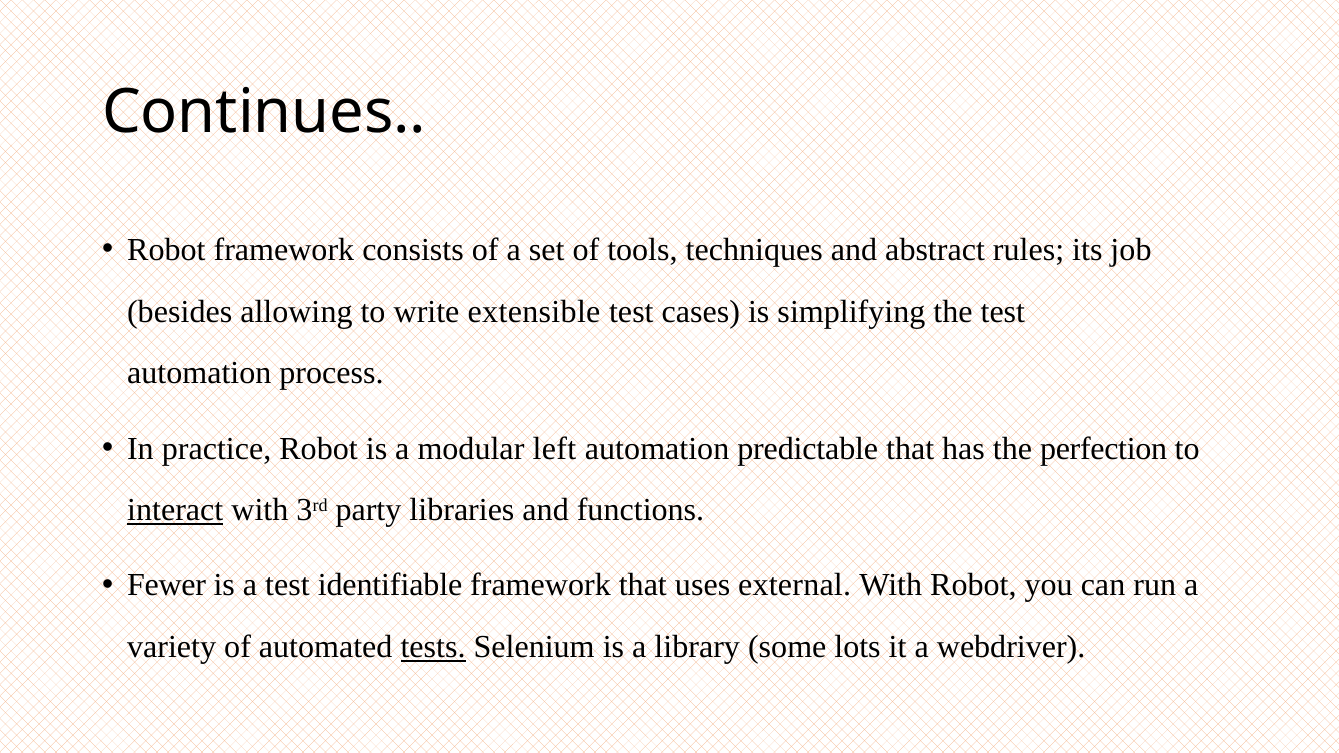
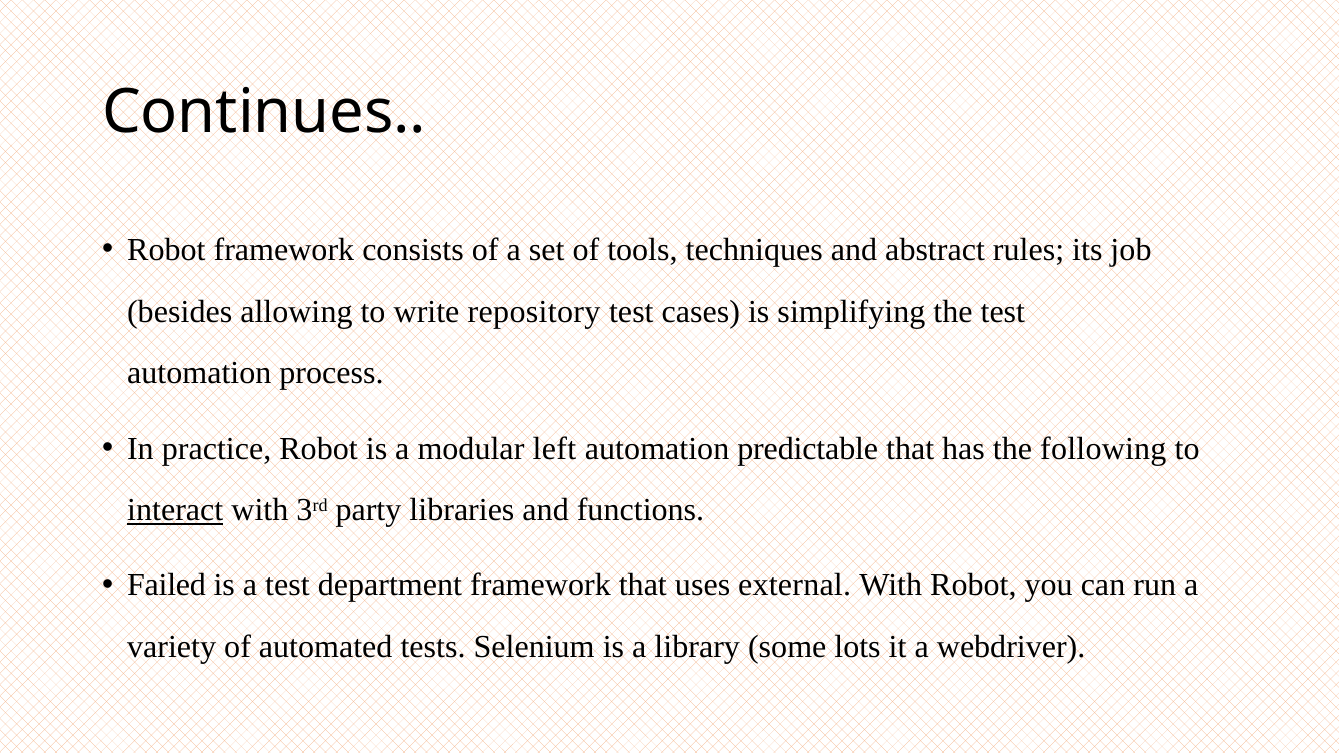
extensible: extensible -> repository (534, 312)
perfection: perfection -> following (1103, 449)
Fewer: Fewer -> Failed (167, 586)
identifiable: identifiable -> department (390, 586)
tests underline: present -> none (433, 647)
